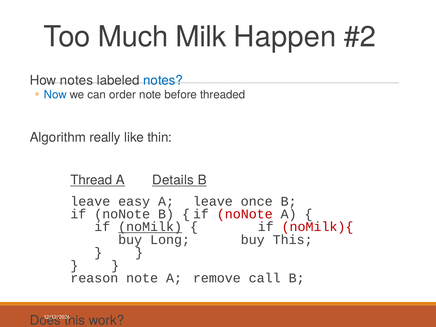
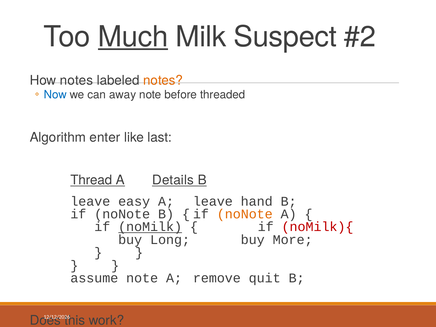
Much underline: none -> present (133, 37)
Happen: Happen -> Suspect (285, 37)
notes colour: blue -> orange (163, 80)
order: order -> away (123, 95)
really: really -> enter (105, 138)
thin: thin -> last (160, 138)
once: once -> hand (257, 201)
noNote colour: red -> orange (245, 214)
buy This: This -> More (293, 240)
reason: reason -> assume (94, 278)
call: call -> quit (265, 278)
